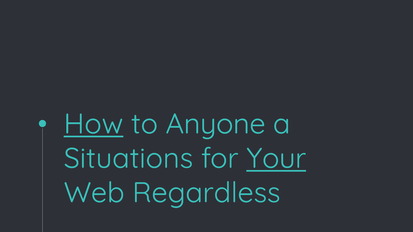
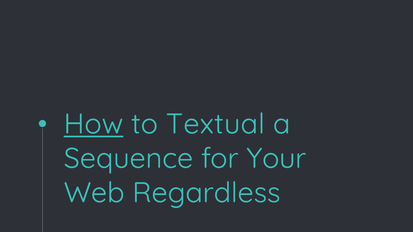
Anyone: Anyone -> Textual (215, 124)
Situations: Situations -> Sequence (128, 159)
Your underline: present -> none (276, 159)
